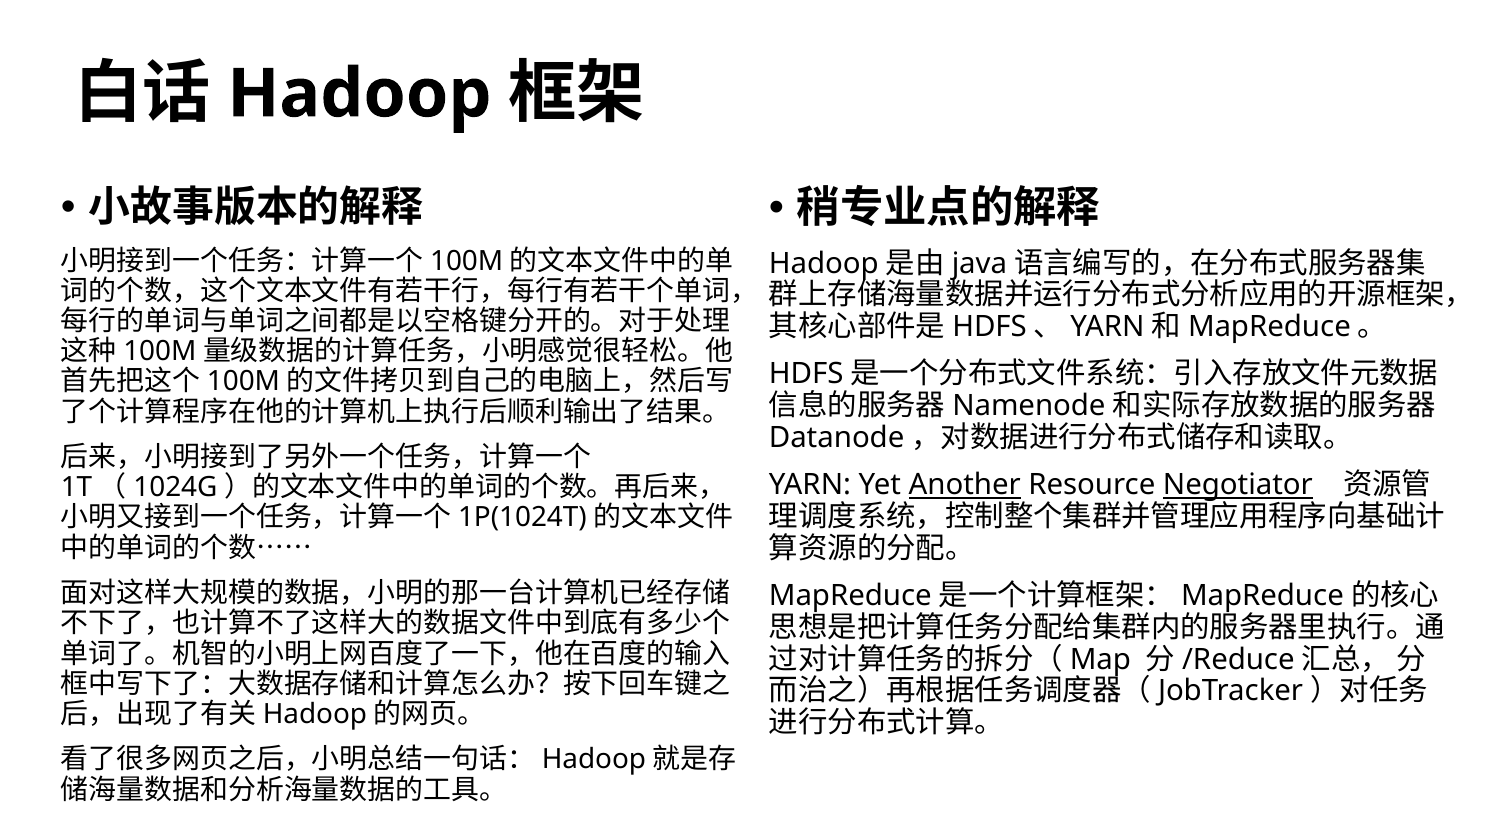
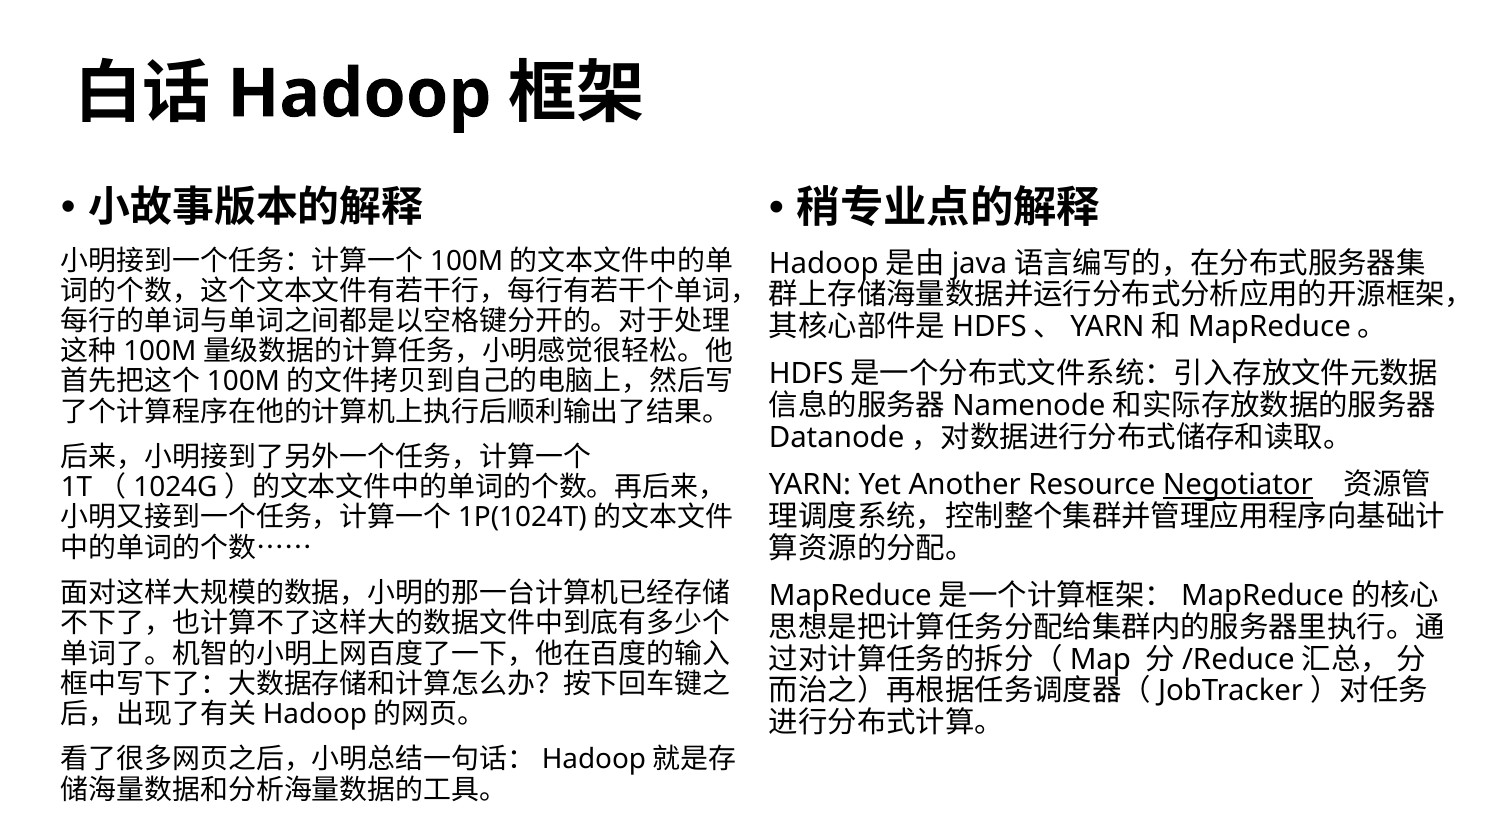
Another underline: present -> none (965, 485)
